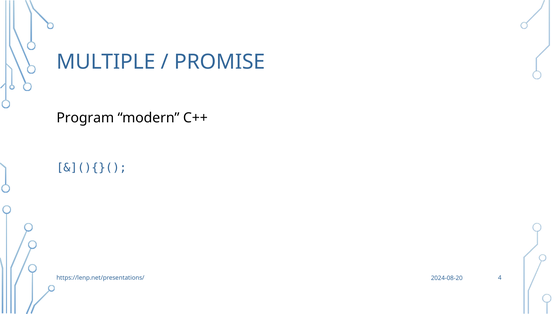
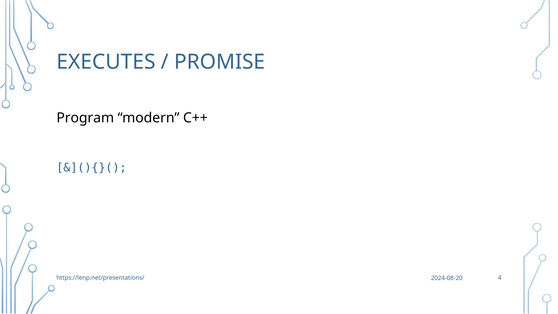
MULTIPLE: MULTIPLE -> EXECUTES (106, 62)
